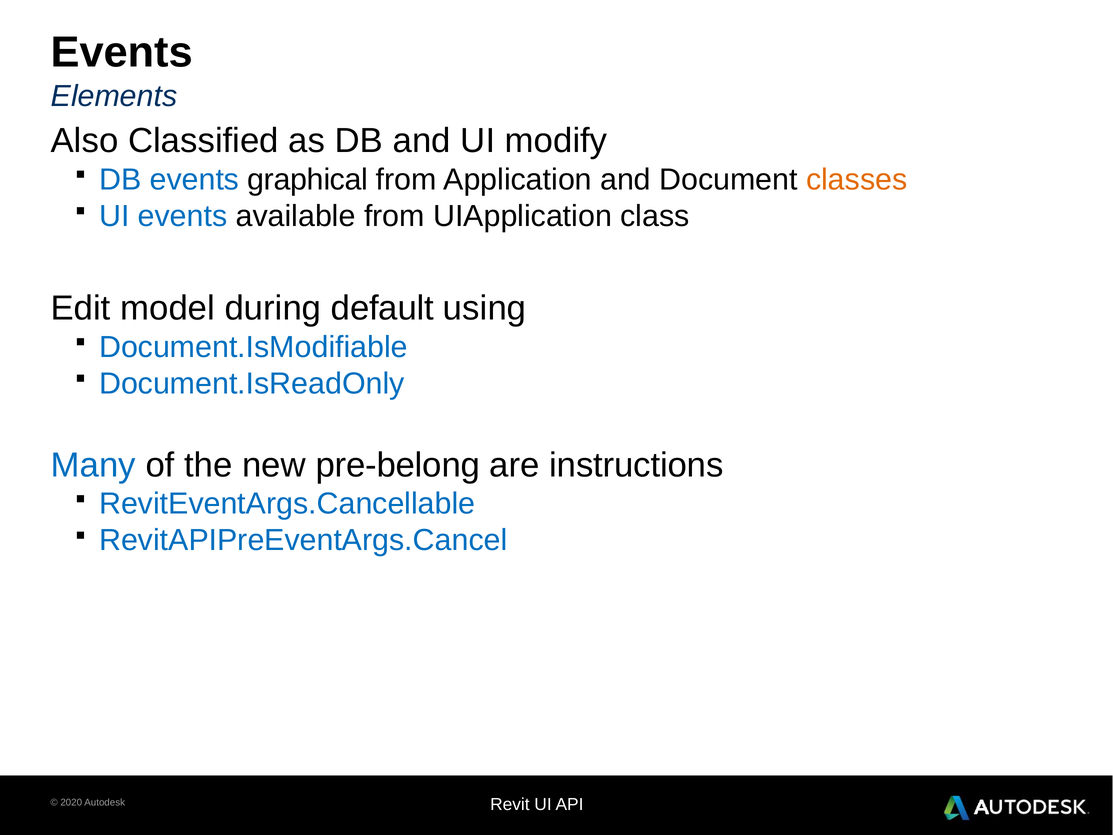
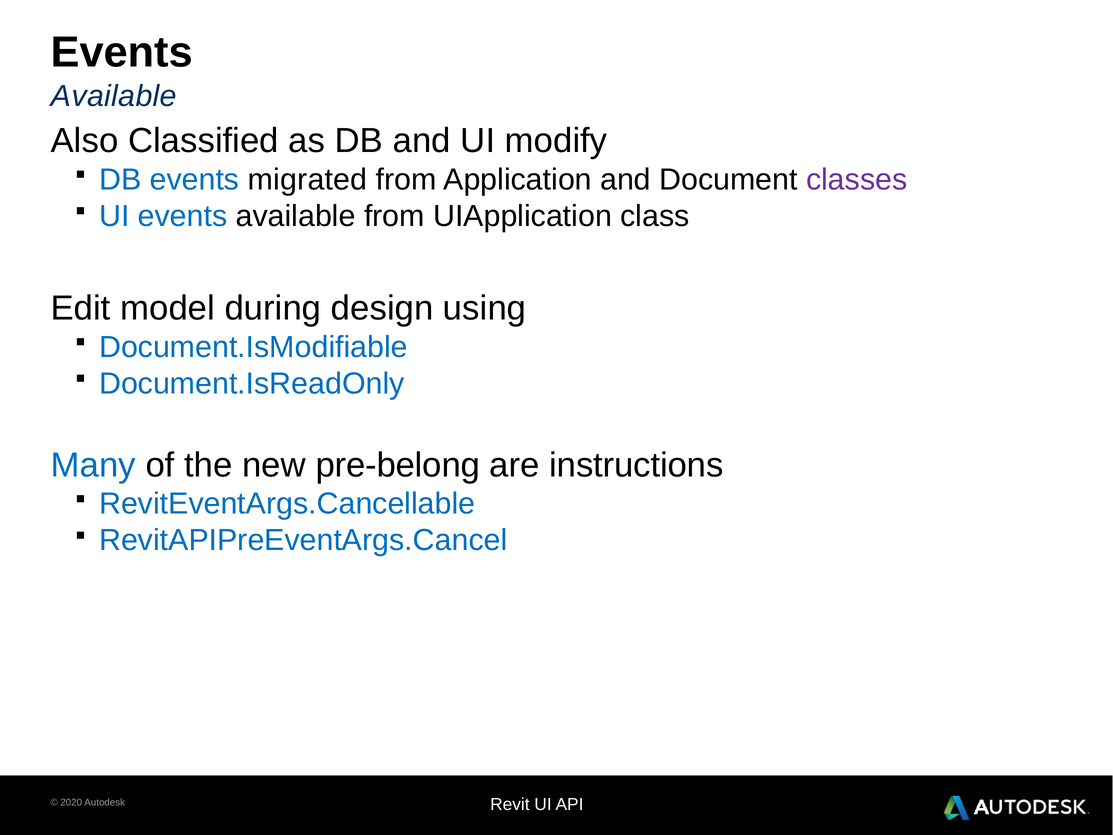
Elements: Elements -> Available (114, 96)
graphical: graphical -> migrated (308, 180)
classes colour: orange -> purple (857, 180)
default: default -> design (382, 308)
